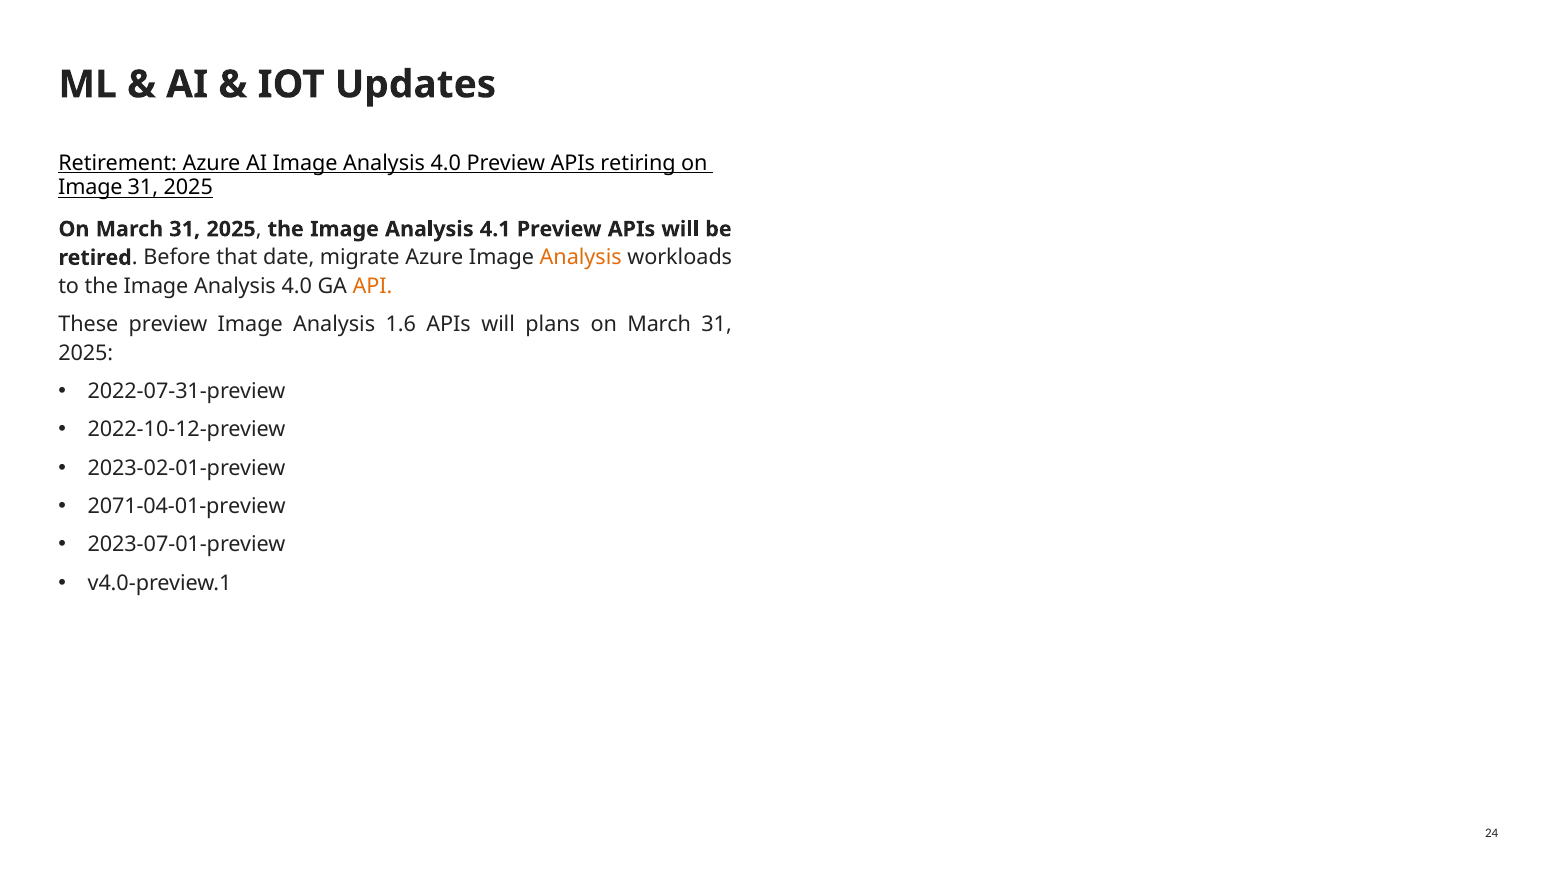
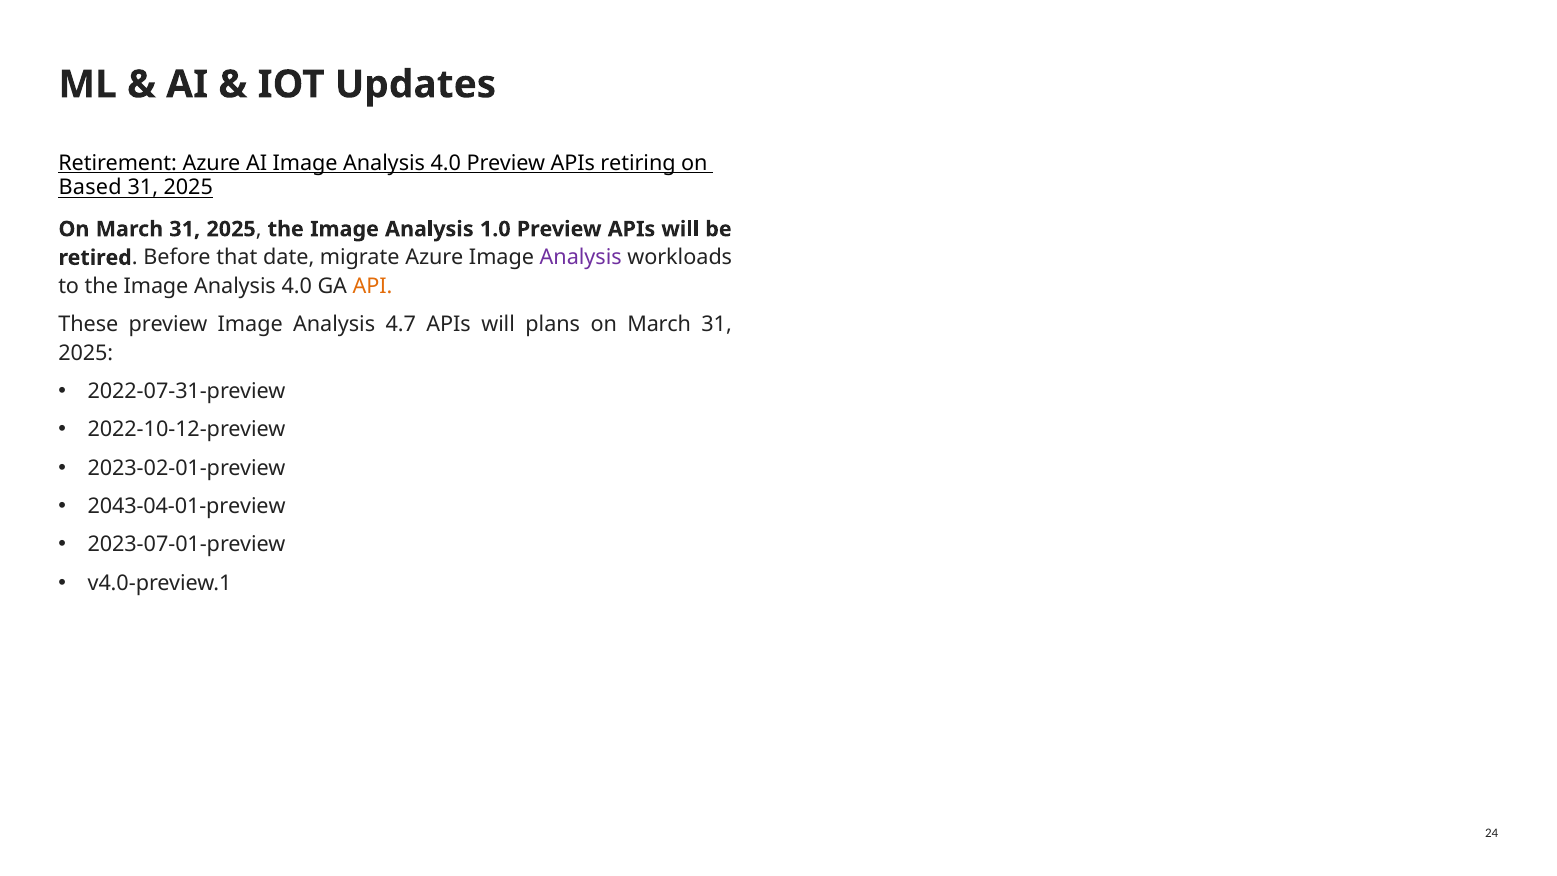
Image: Image -> Based (90, 187)
4.1: 4.1 -> 1.0 (495, 229)
Analysis colour: orange -> purple (581, 258)
1.6: 1.6 -> 4.7 (401, 325)
2071-04-01-preview: 2071-04-01-preview -> 2043-04-01-preview (187, 506)
